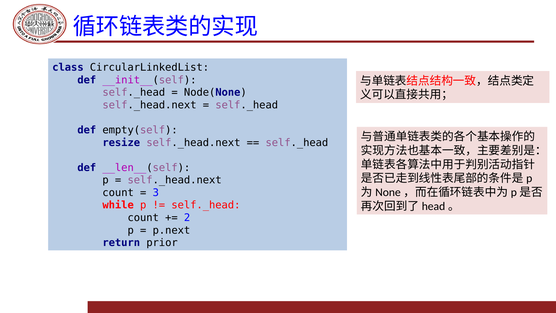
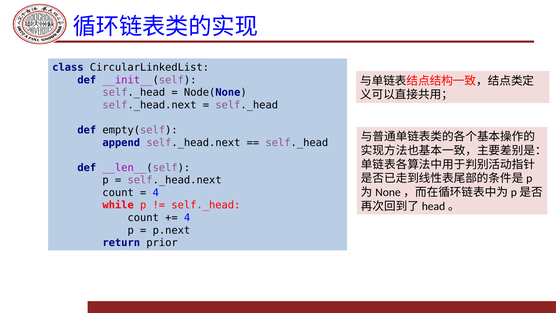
resize: resize -> append (121, 143)
3: 3 -> 4 (156, 193)
2: 2 -> 4 (187, 218)
